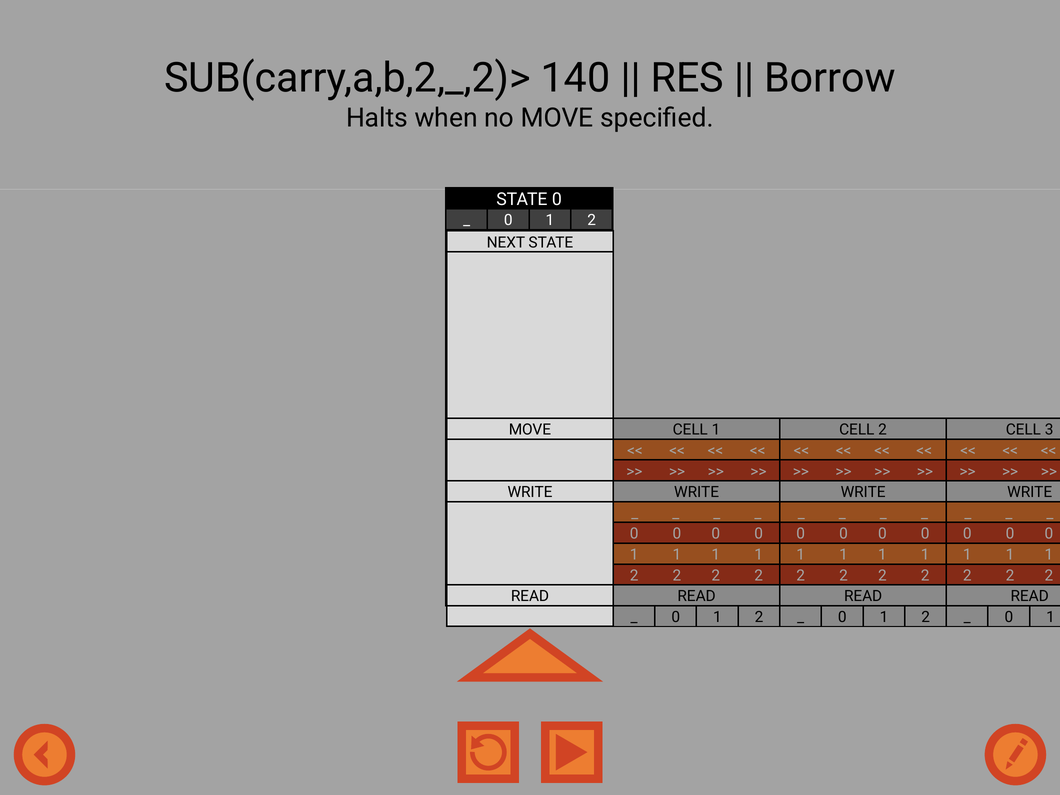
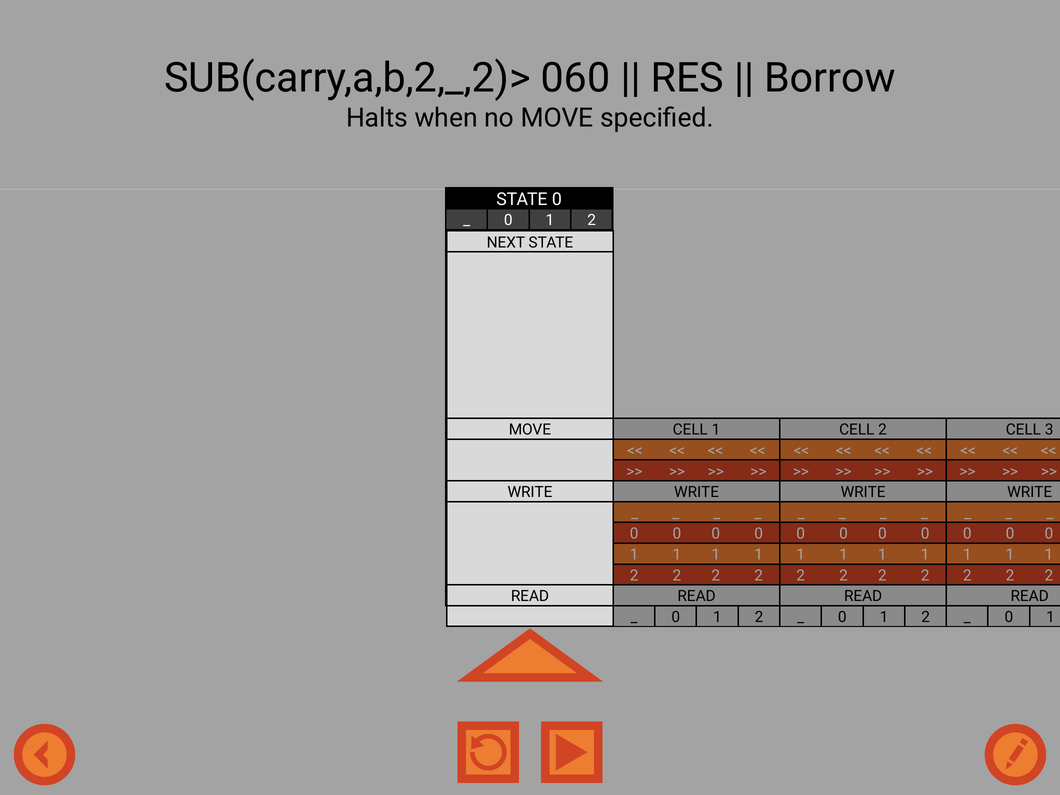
140: 140 -> 060 (576, 78)
